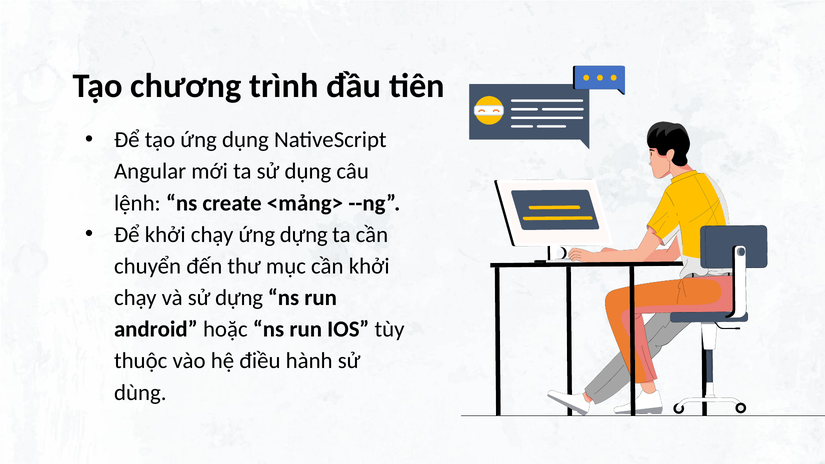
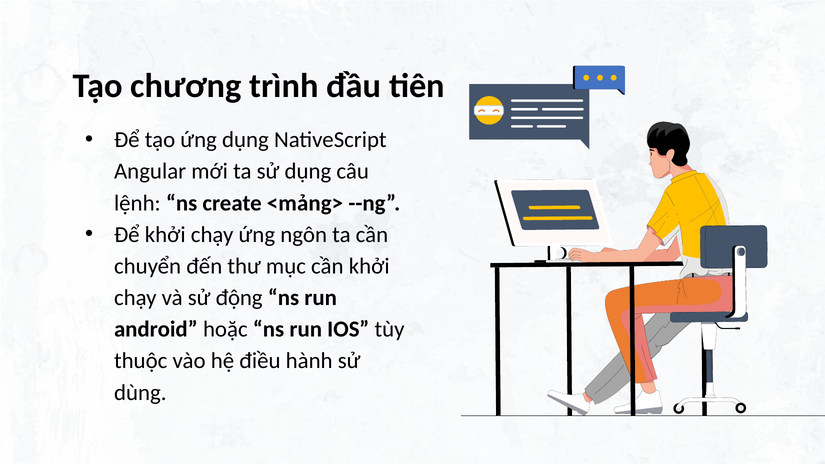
ứng dựng: dựng -> ngôn (304, 235)
sử dựng: dựng -> động (239, 298)
